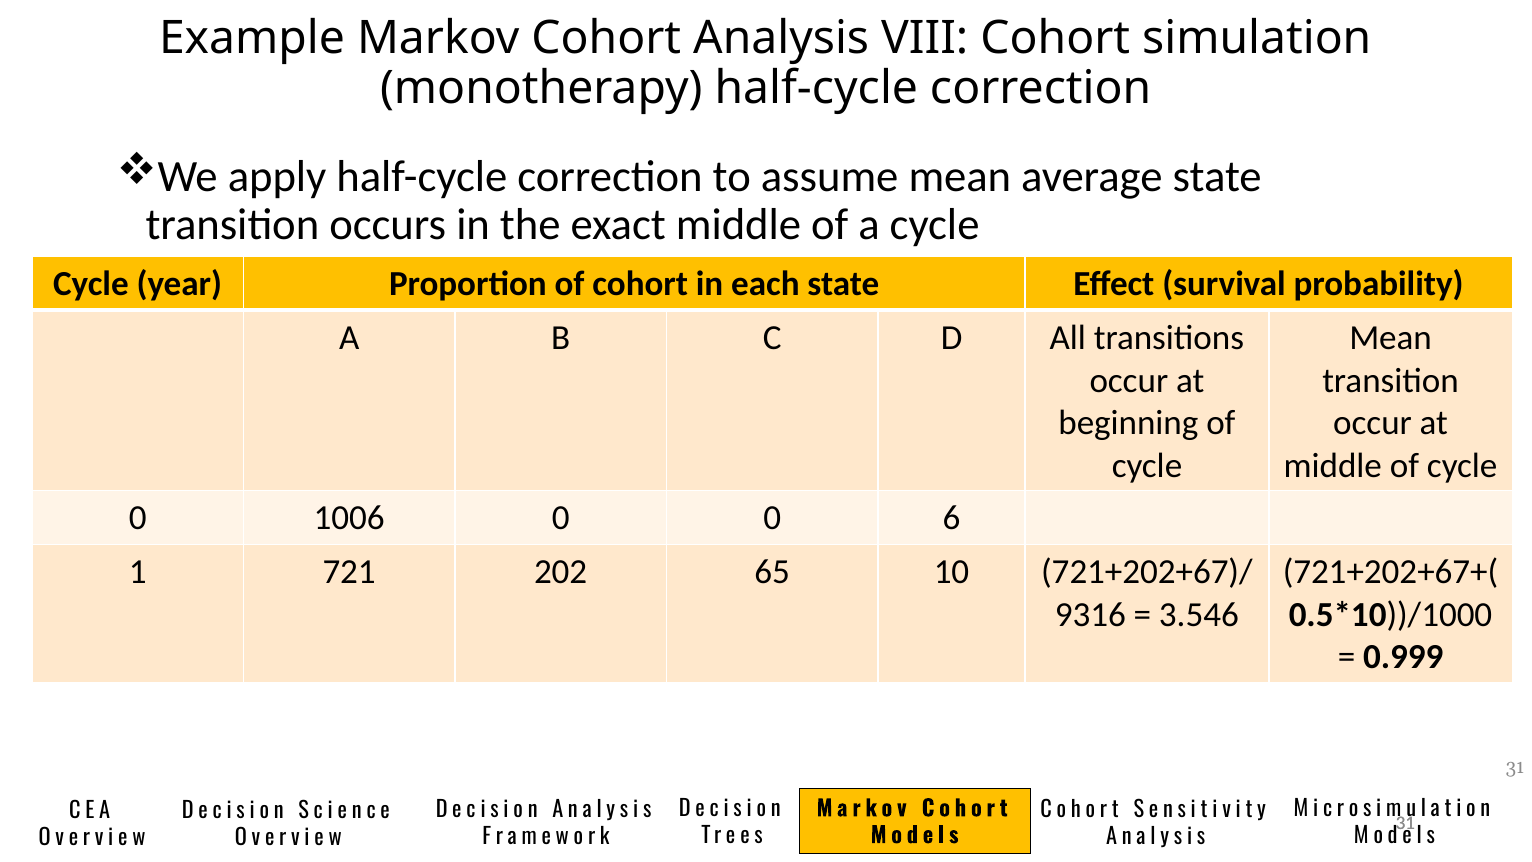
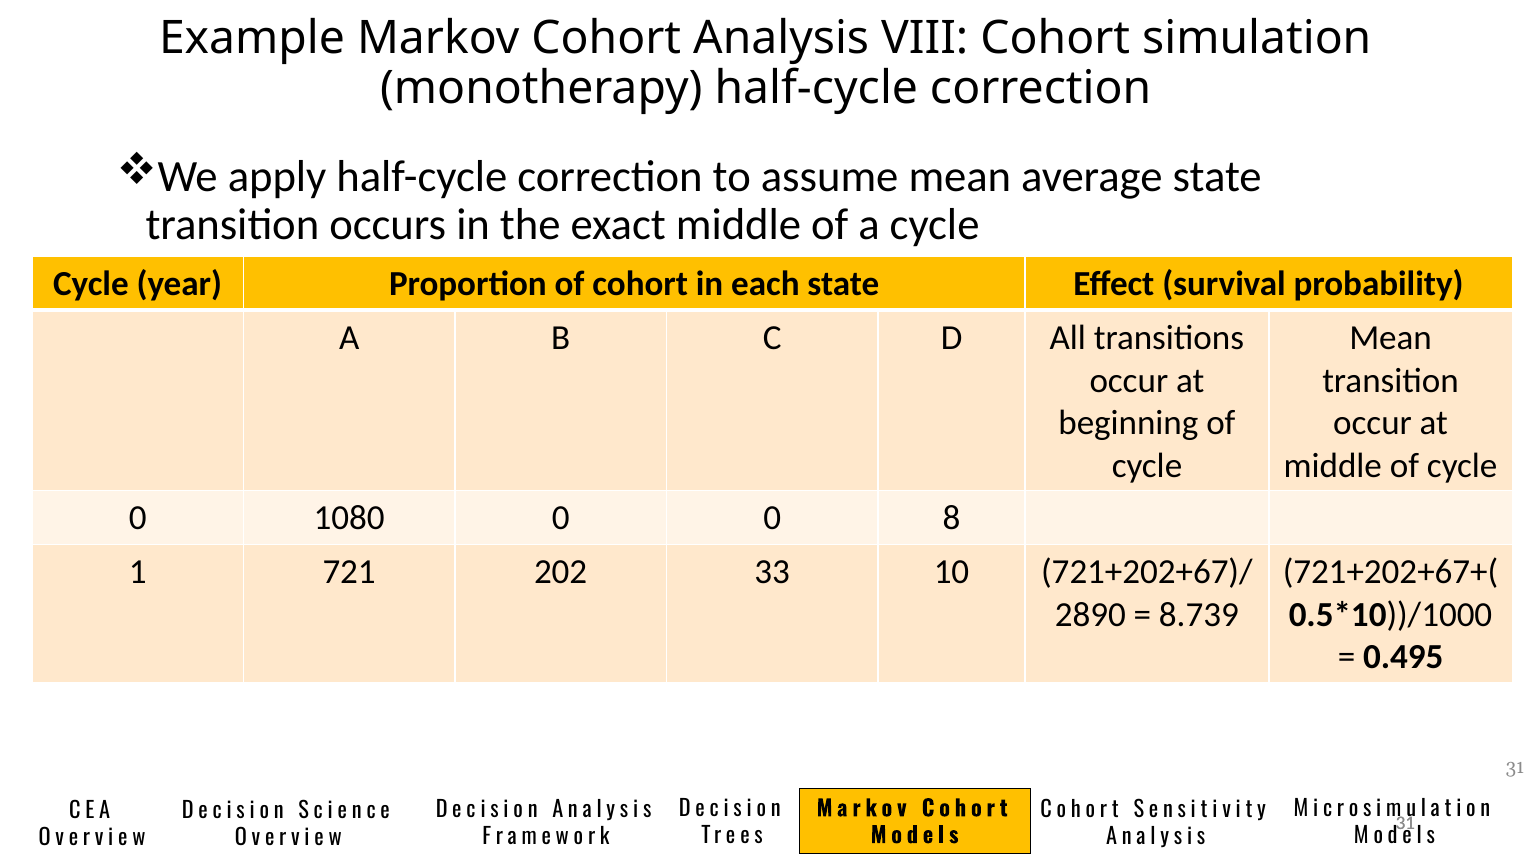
1006: 1006 -> 1080 (349, 518)
6: 6 -> 8 (952, 518)
65: 65 -> 33 (772, 572)
9316: 9316 -> 2890 (1090, 614)
3.546: 3.546 -> 8.739 (1199, 614)
0.999: 0.999 -> 0.495 (1403, 657)
